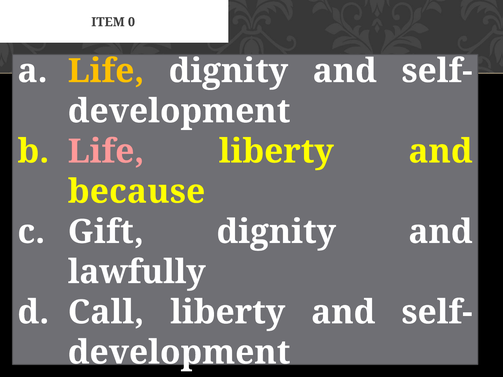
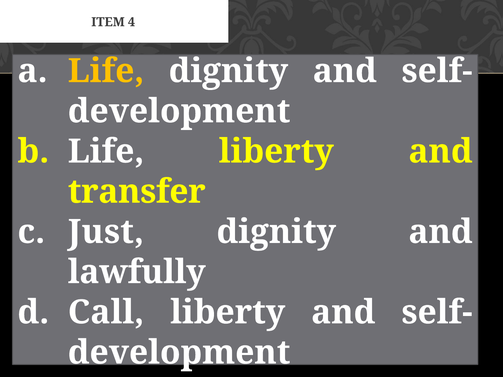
0: 0 -> 4 (131, 22)
Life colour: pink -> white (106, 152)
because: because -> transfer (137, 192)
Gift: Gift -> Just (106, 232)
